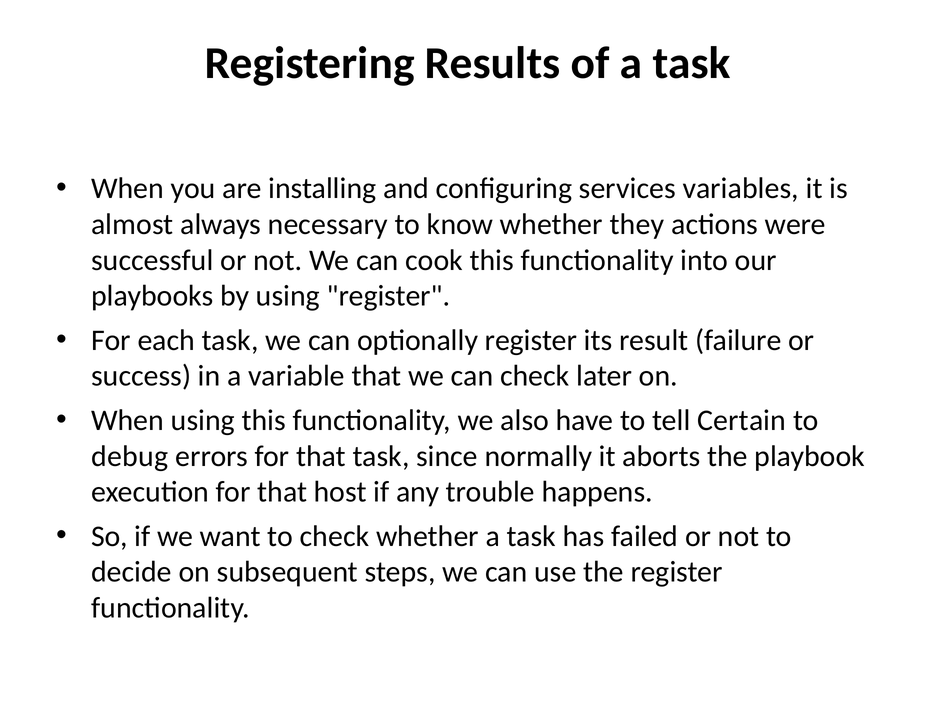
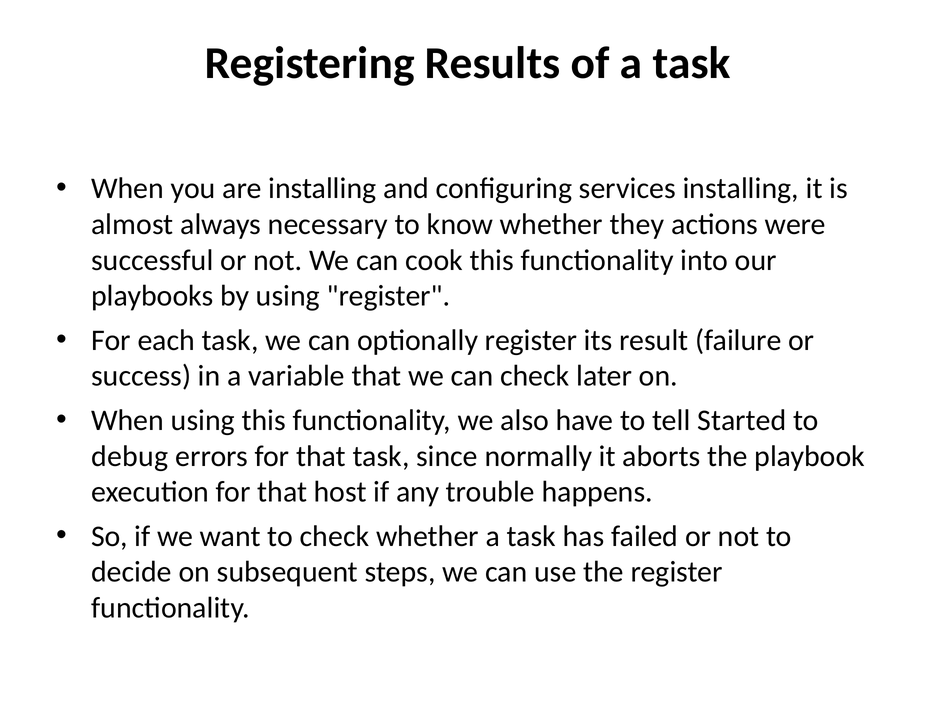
services variables: variables -> installing (741, 189)
Certain: Certain -> Started (742, 420)
